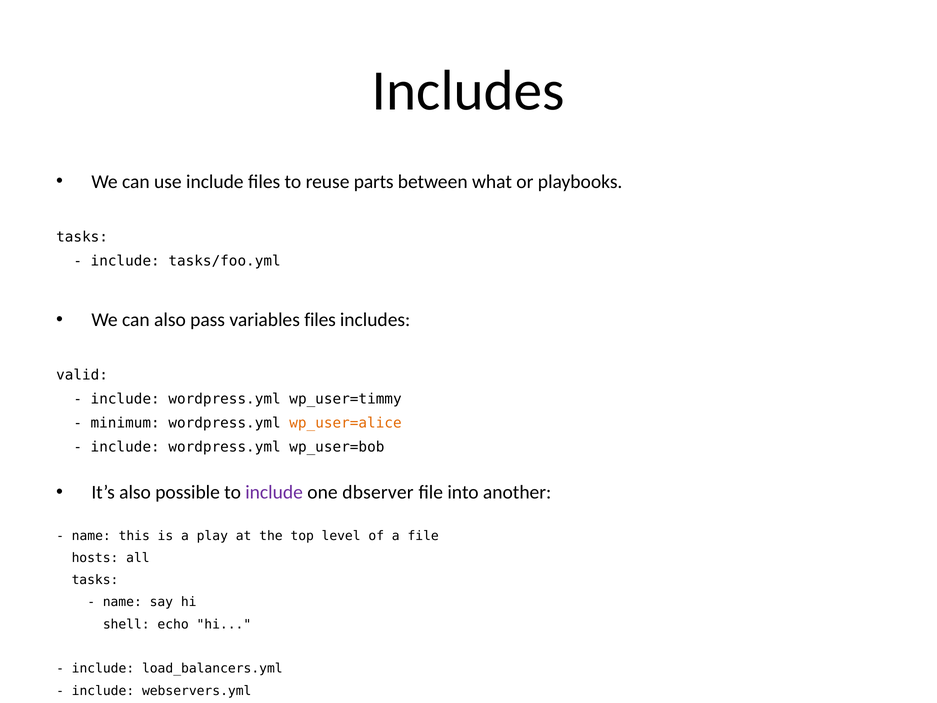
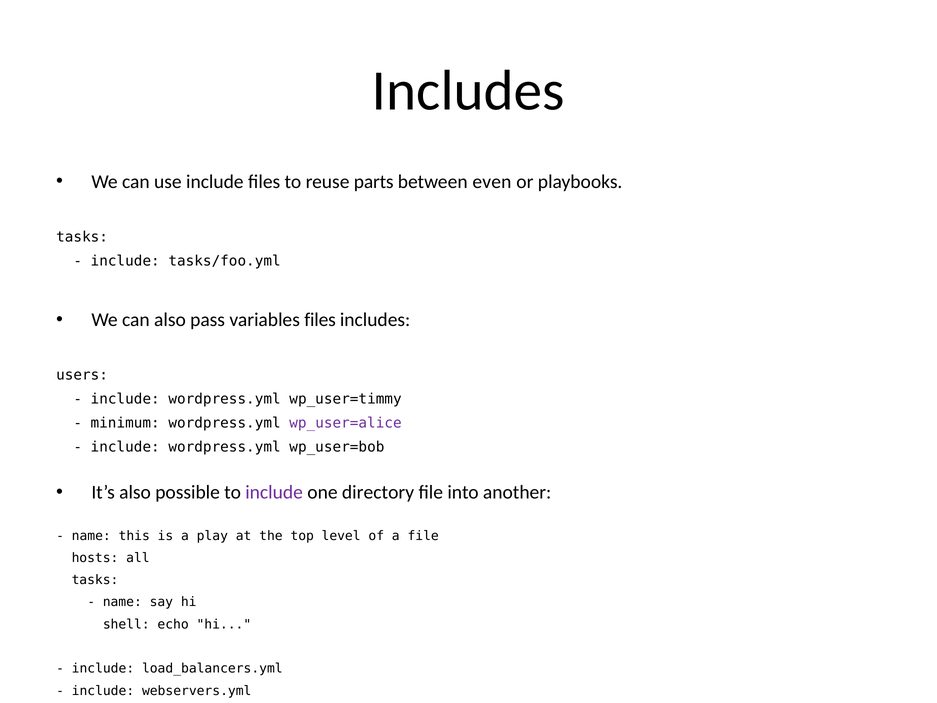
what: what -> even (492, 182)
valid: valid -> users (82, 375)
wp_user=alice colour: orange -> purple (345, 423)
dbserver: dbserver -> directory (378, 492)
